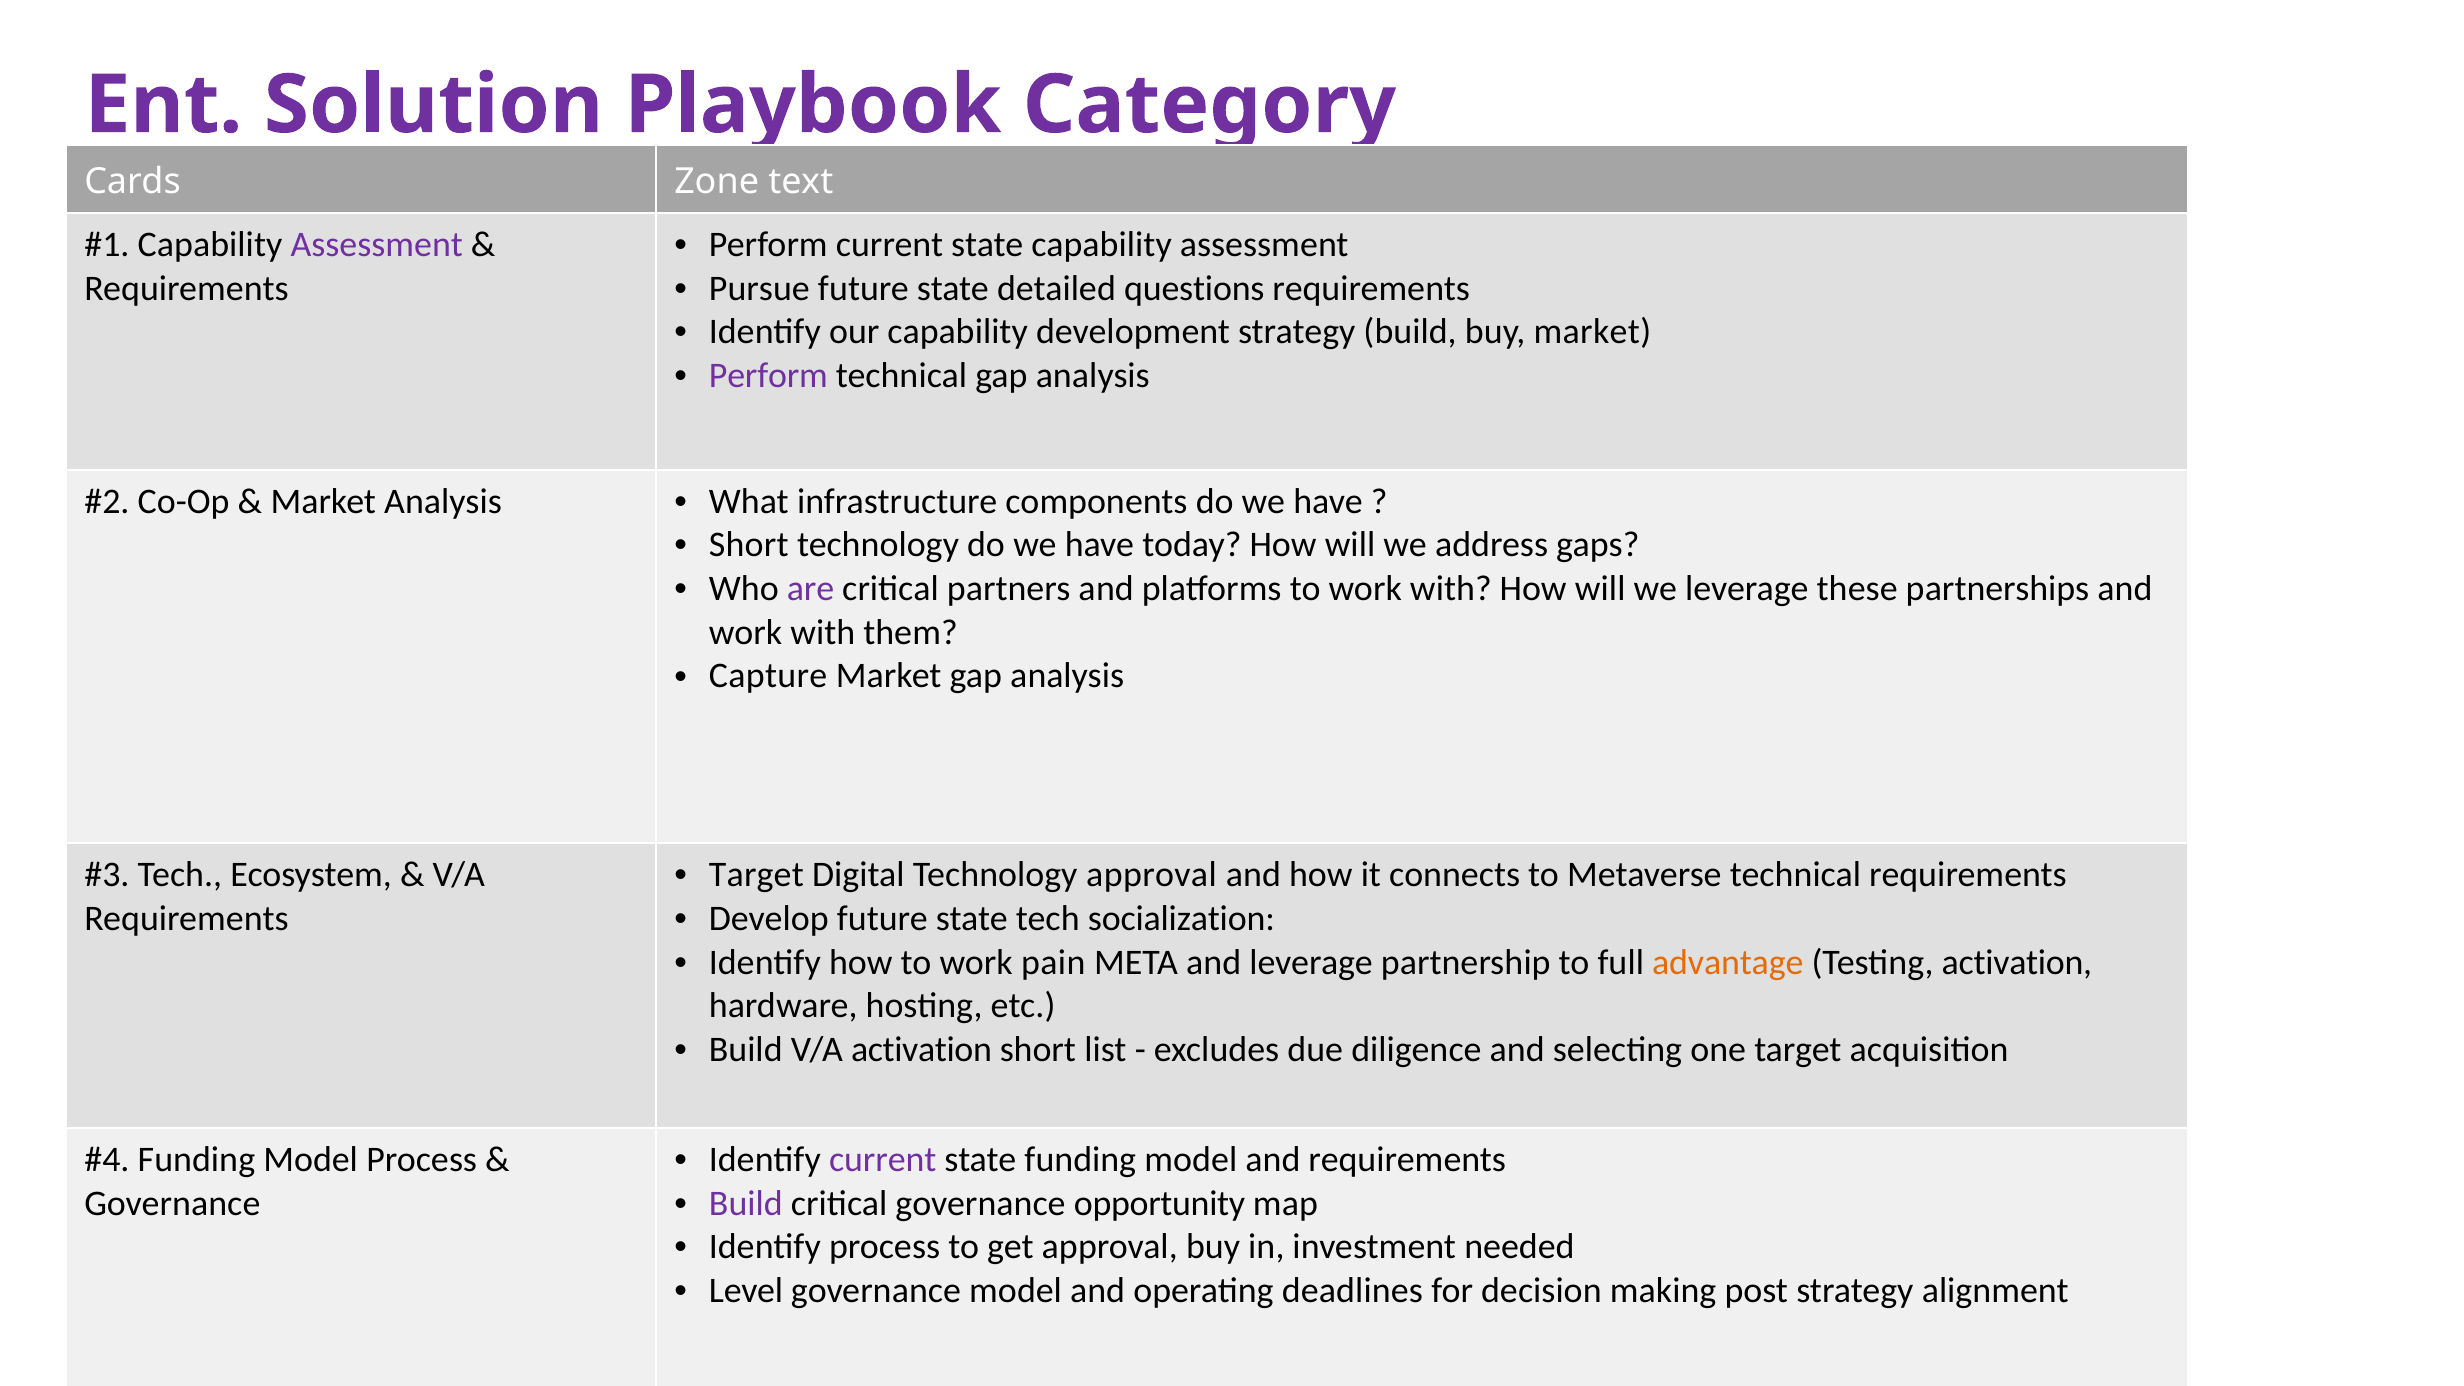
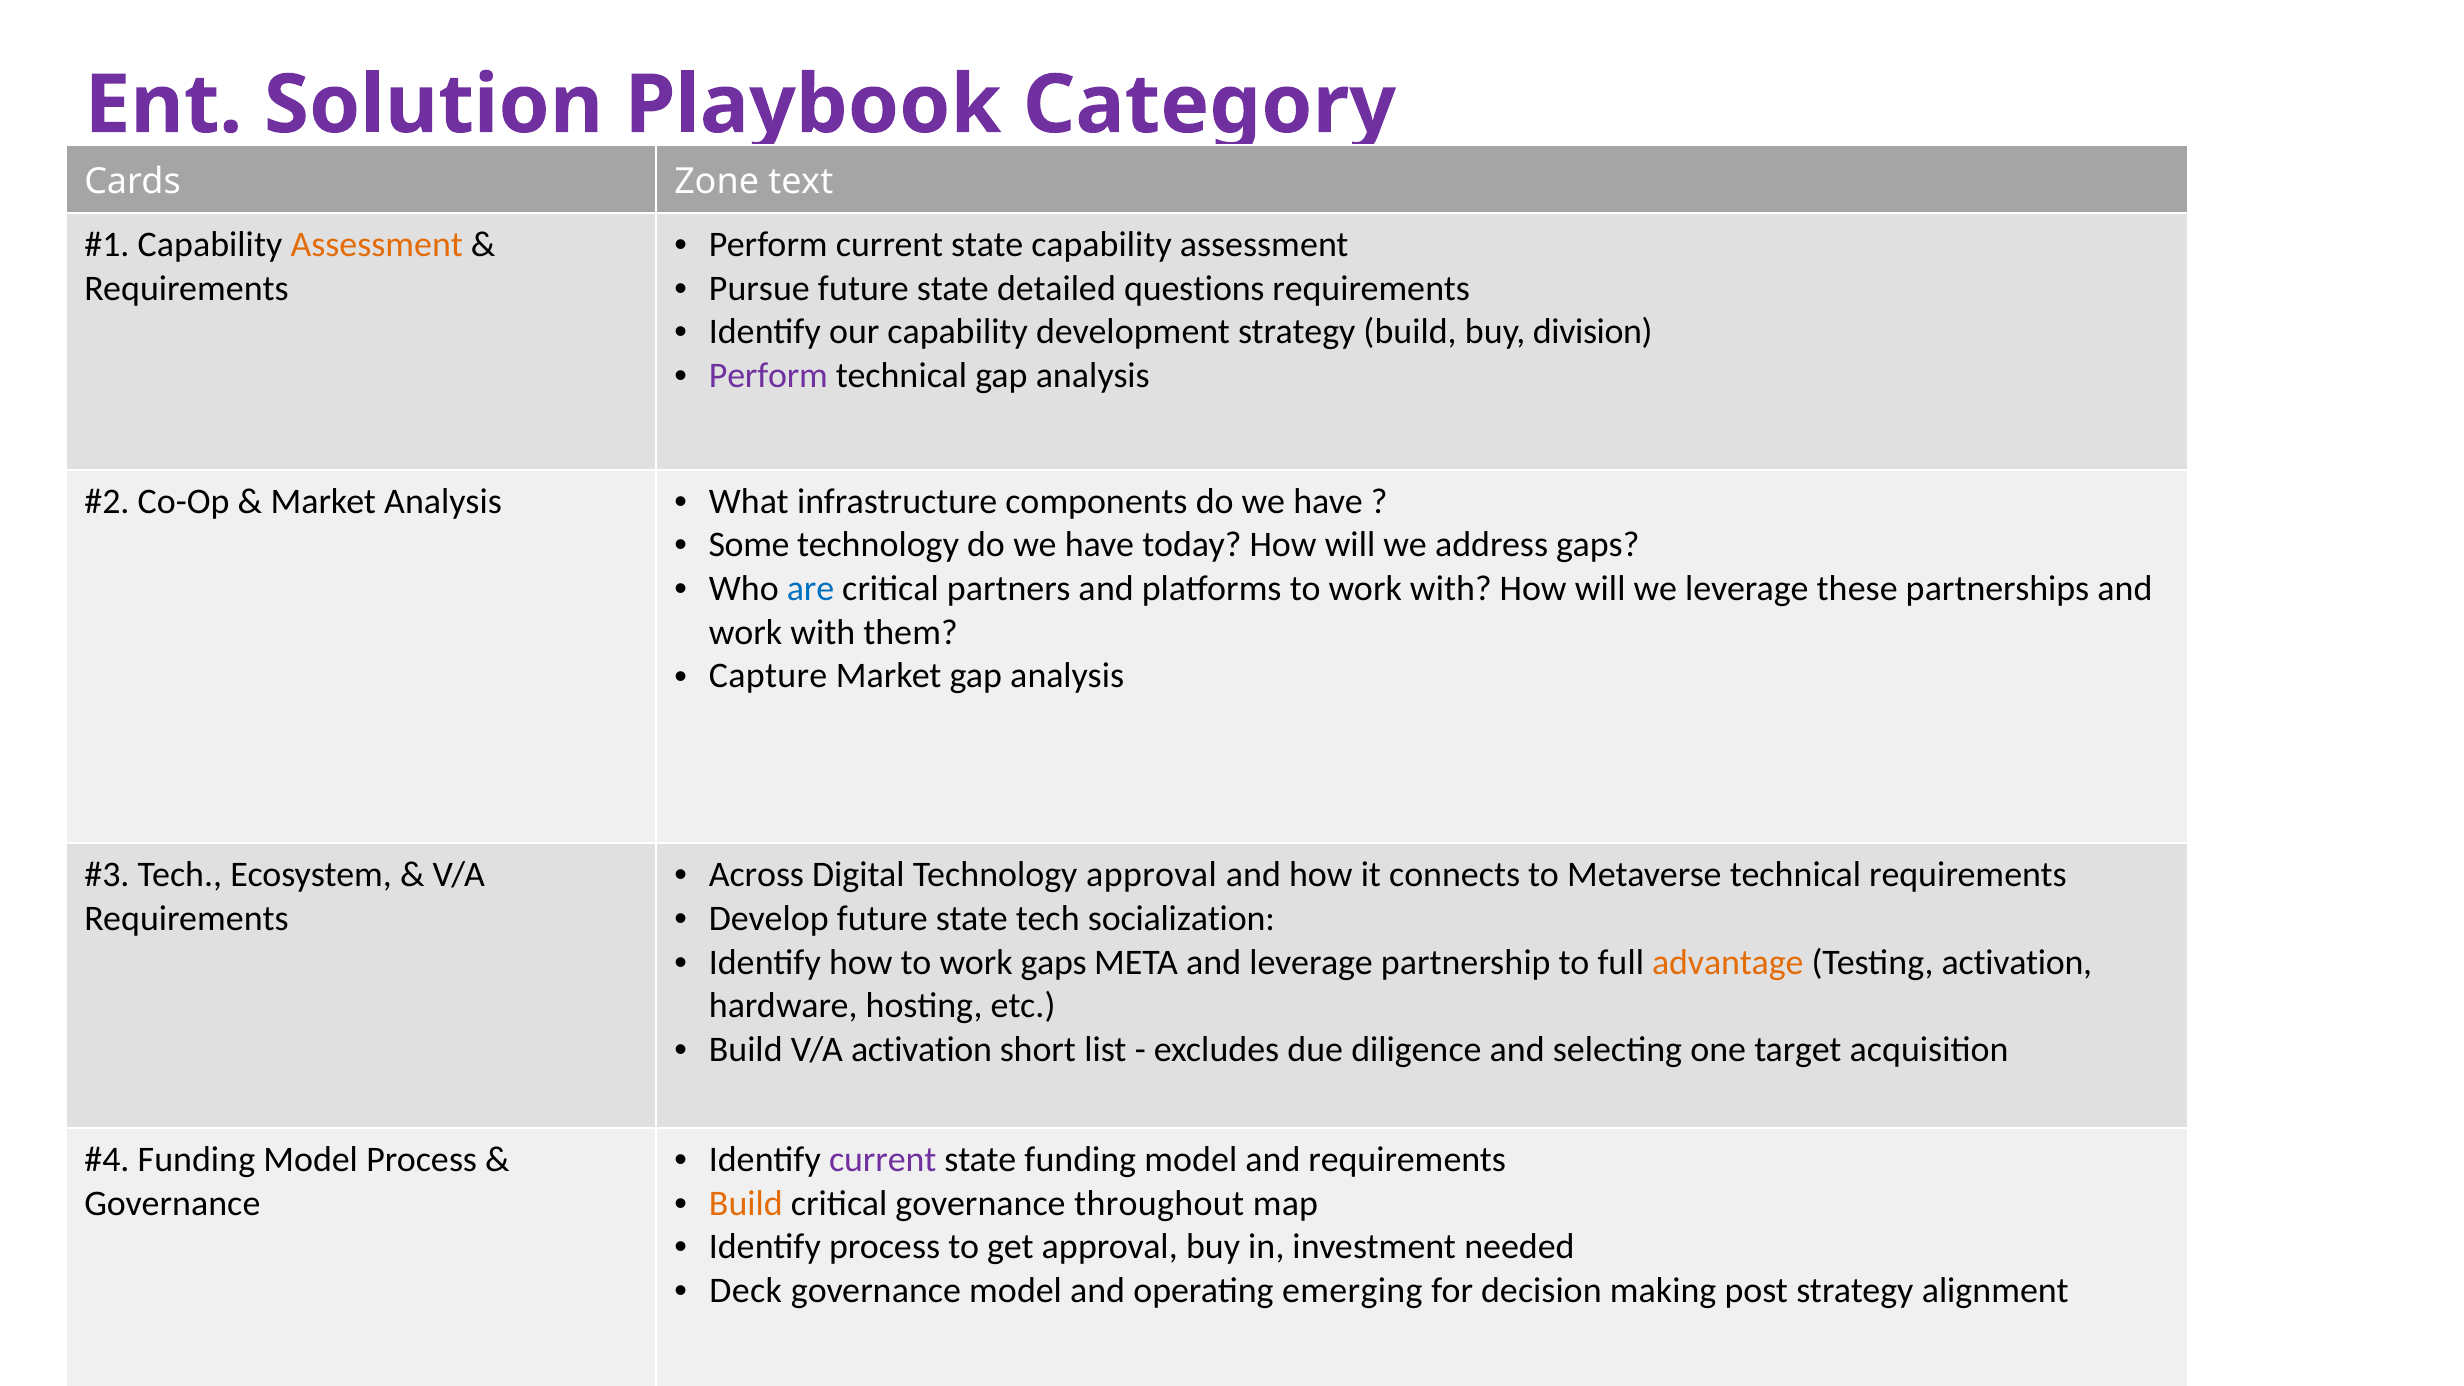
Assessment colour: purple -> orange (377, 244)
buy market: market -> division (1593, 332)
Short: Short -> Some (749, 545)
are colour: purple -> blue (811, 589)
Target: Target -> Across (757, 875)
work pain: pain -> gaps (1054, 962)
Build colour: purple -> orange (746, 1203)
opportunity: opportunity -> throughout (1159, 1203)
Level: Level -> Deck (746, 1291)
deadlines: deadlines -> emerging (1352, 1291)
